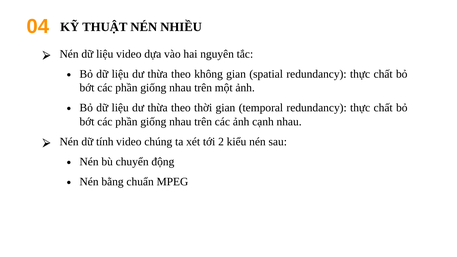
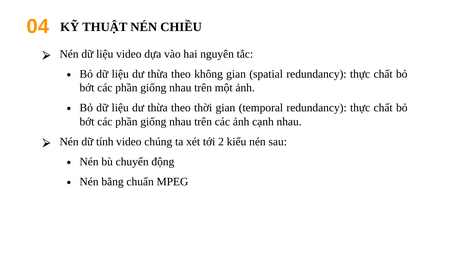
NHIỀU: NHIỀU -> CHIỀU (181, 27)
